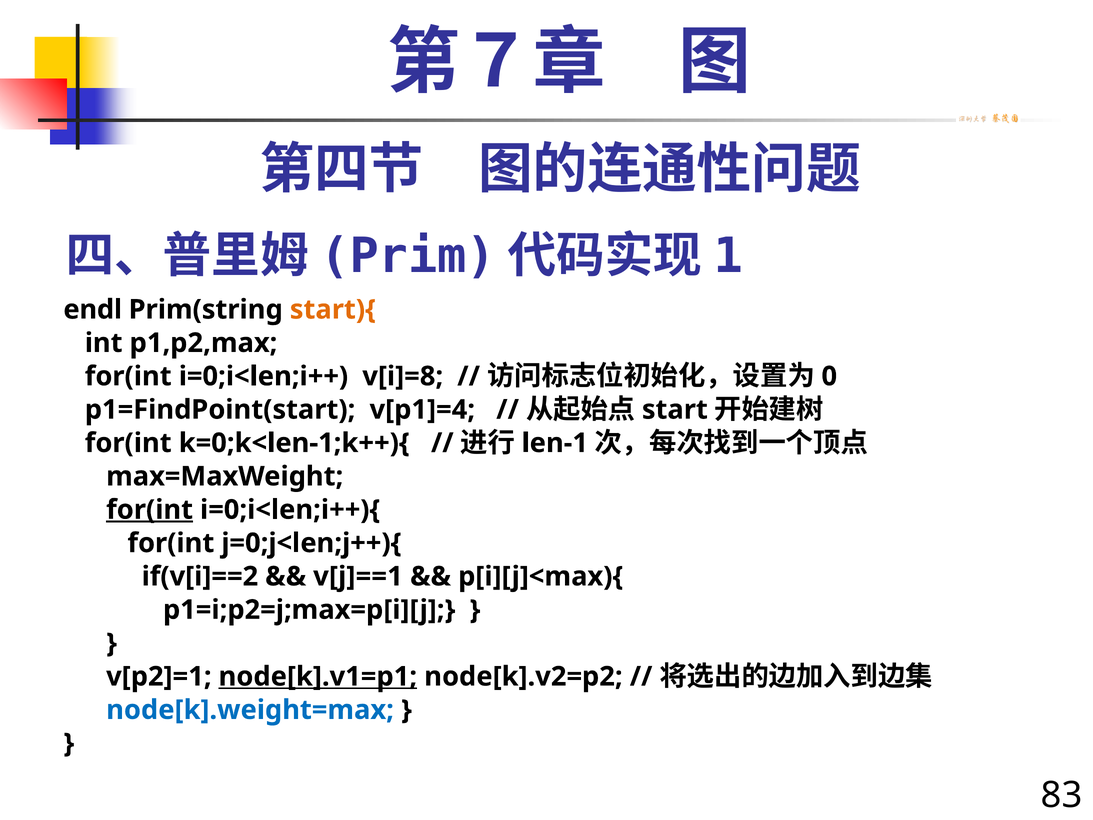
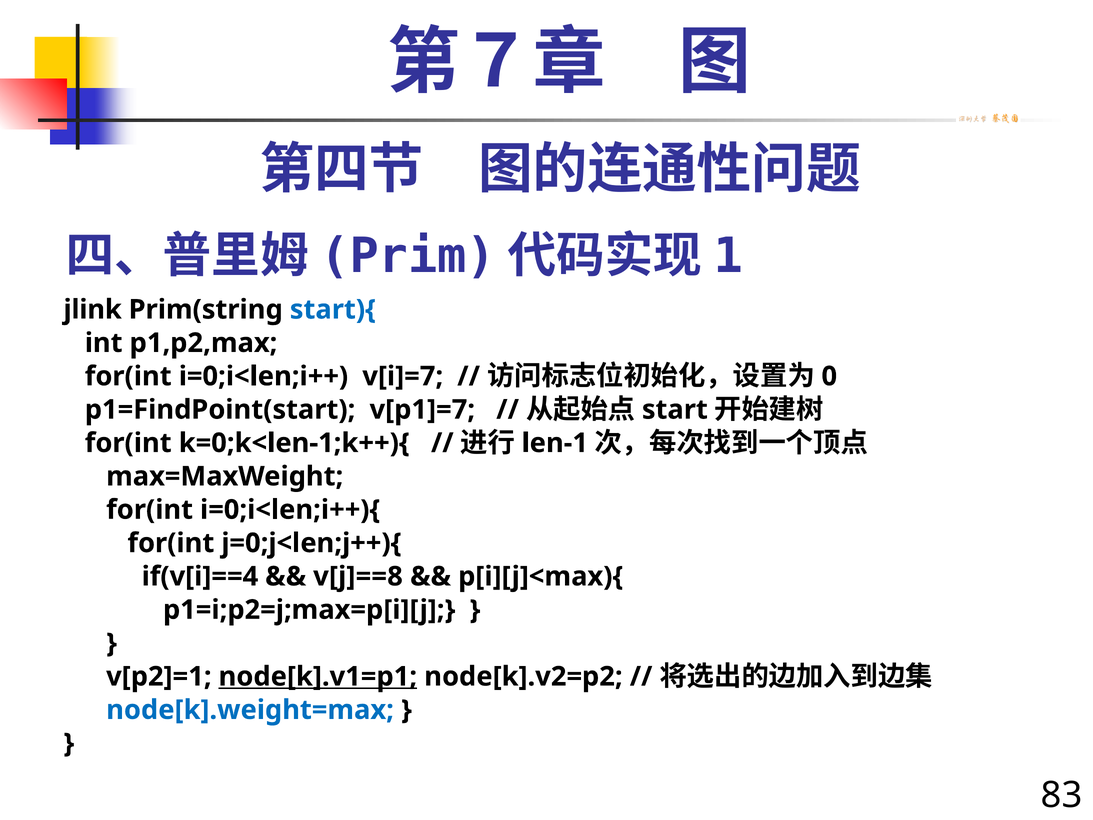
endl: endl -> jlink (93, 310)
start){ colour: orange -> blue (333, 310)
v[i]=8: v[i]=8 -> v[i]=7 (403, 376)
v[p1]=4: v[p1]=4 -> v[p1]=7 (422, 410)
for(int underline: present -> none (150, 510)
if(v[i]==2: if(v[i]==2 -> if(v[i]==4 (200, 576)
v[j]==1: v[j]==1 -> v[j]==8 (358, 576)
